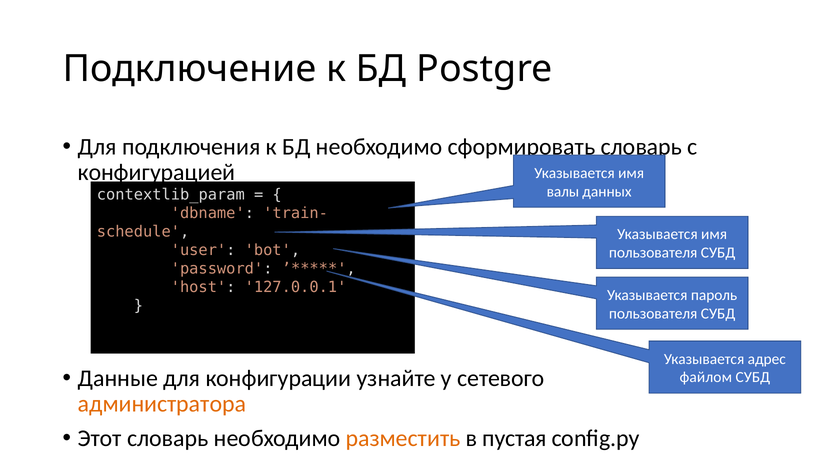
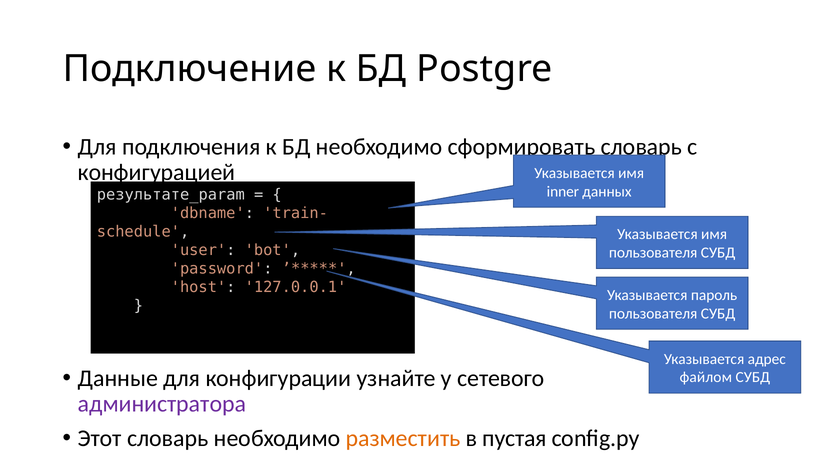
валы: валы -> inner (563, 192)
contextlib_param: contextlib_param -> результате_param (171, 195)
администратора colour: orange -> purple (162, 404)
